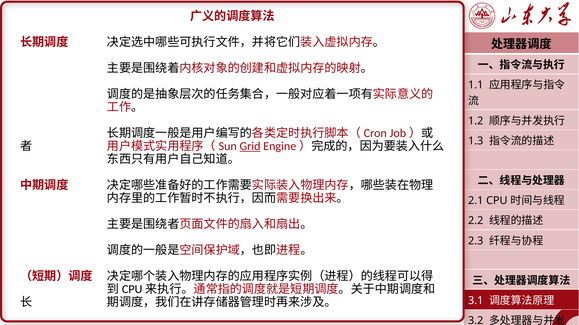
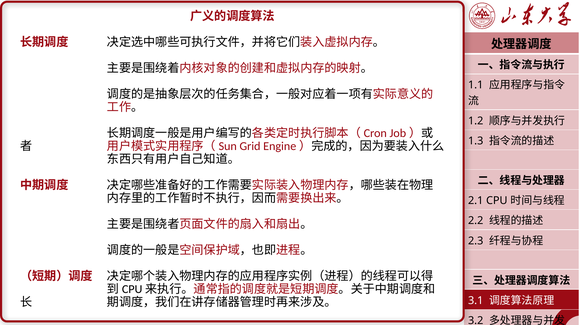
Grid underline: present -> none (250, 146)
